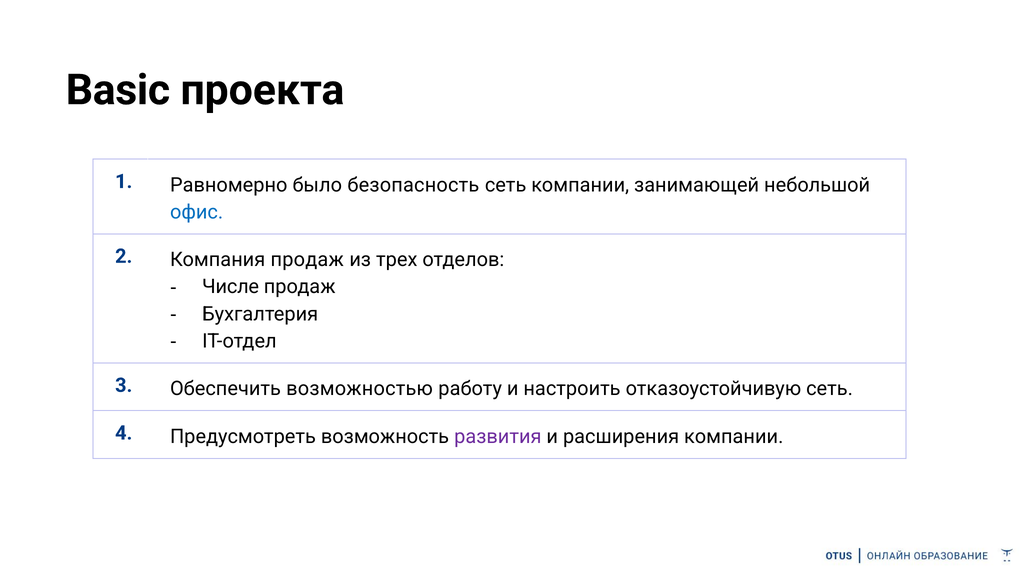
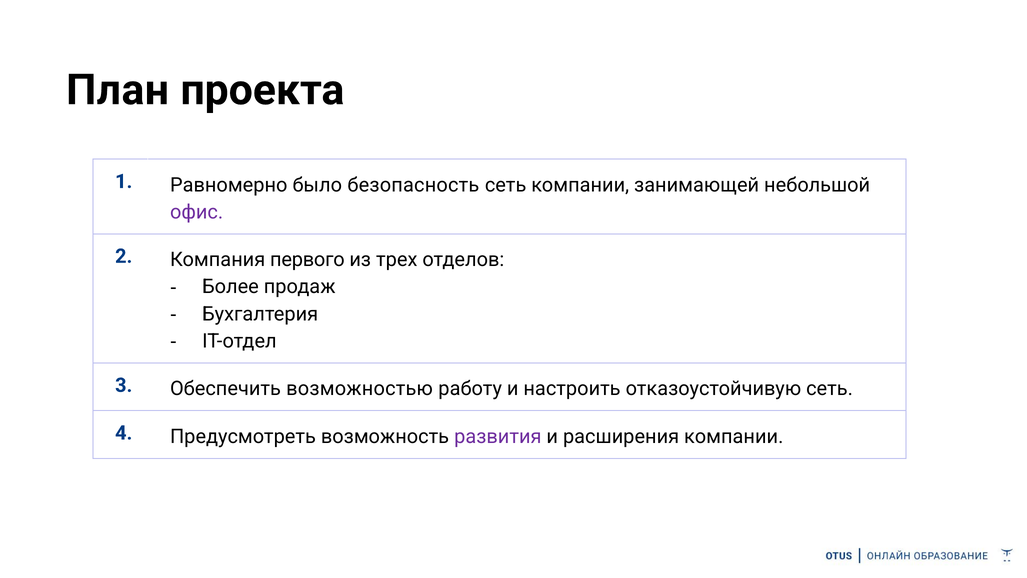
Basic: Basic -> План (118, 90)
офис colour: blue -> purple (197, 212)
Компания продаж: продаж -> первого (307, 260)
Числе: Числе -> Более (230, 287)
